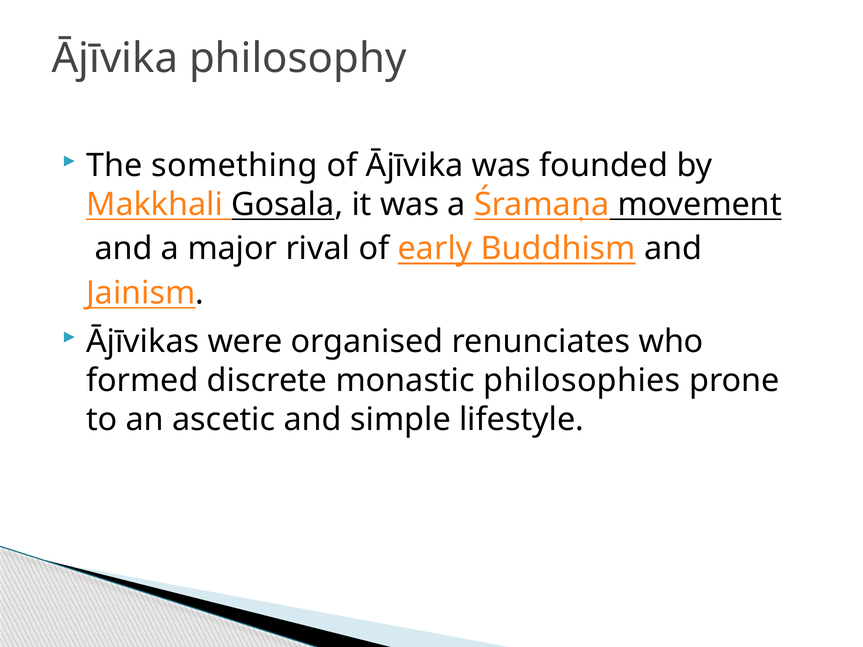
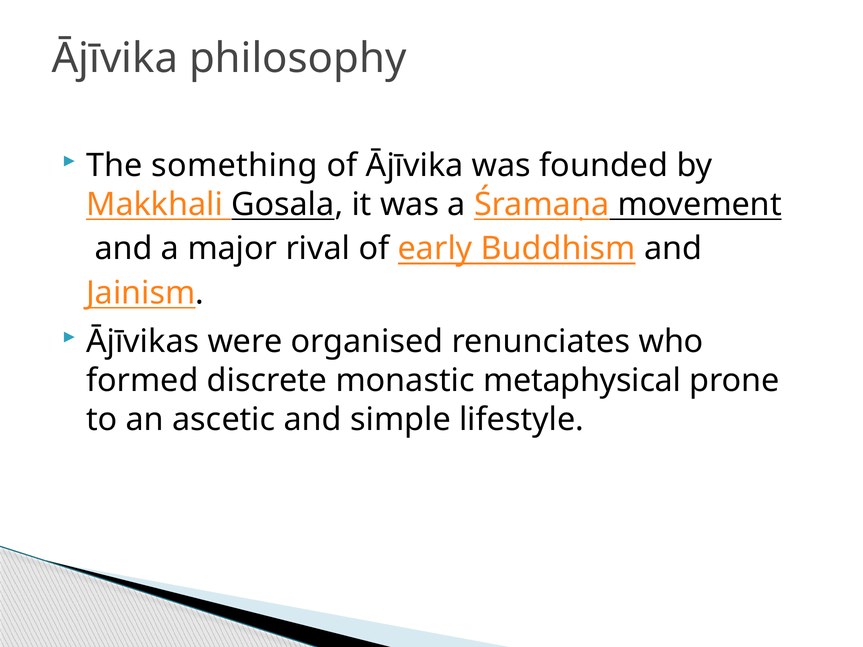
philosophies: philosophies -> metaphysical (582, 381)
